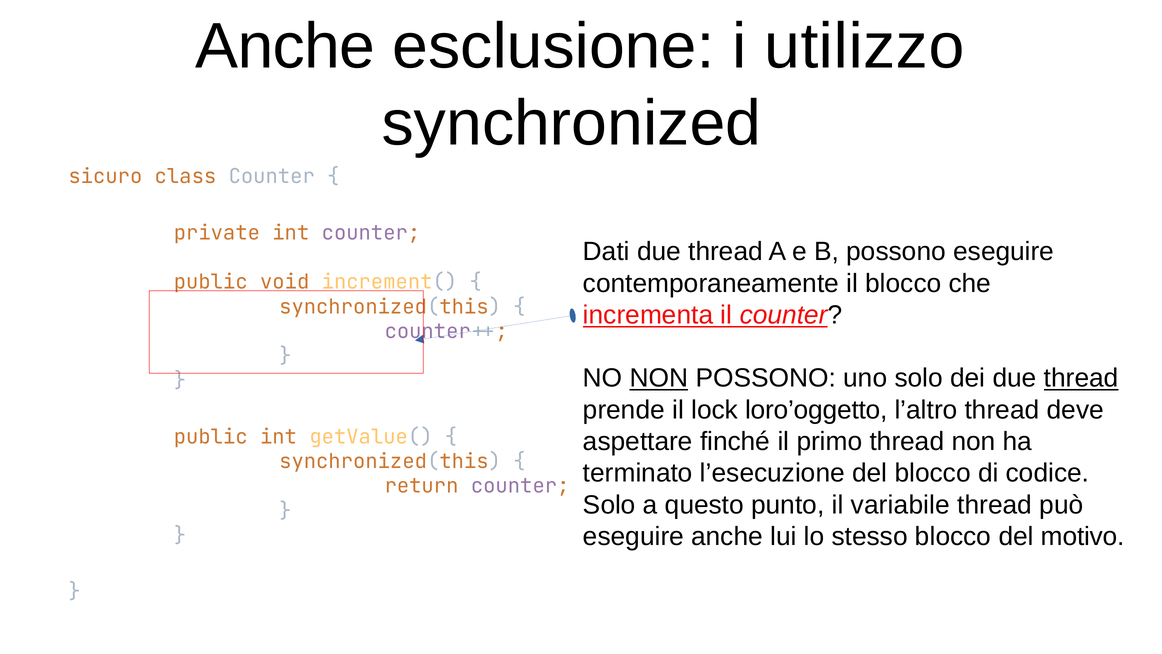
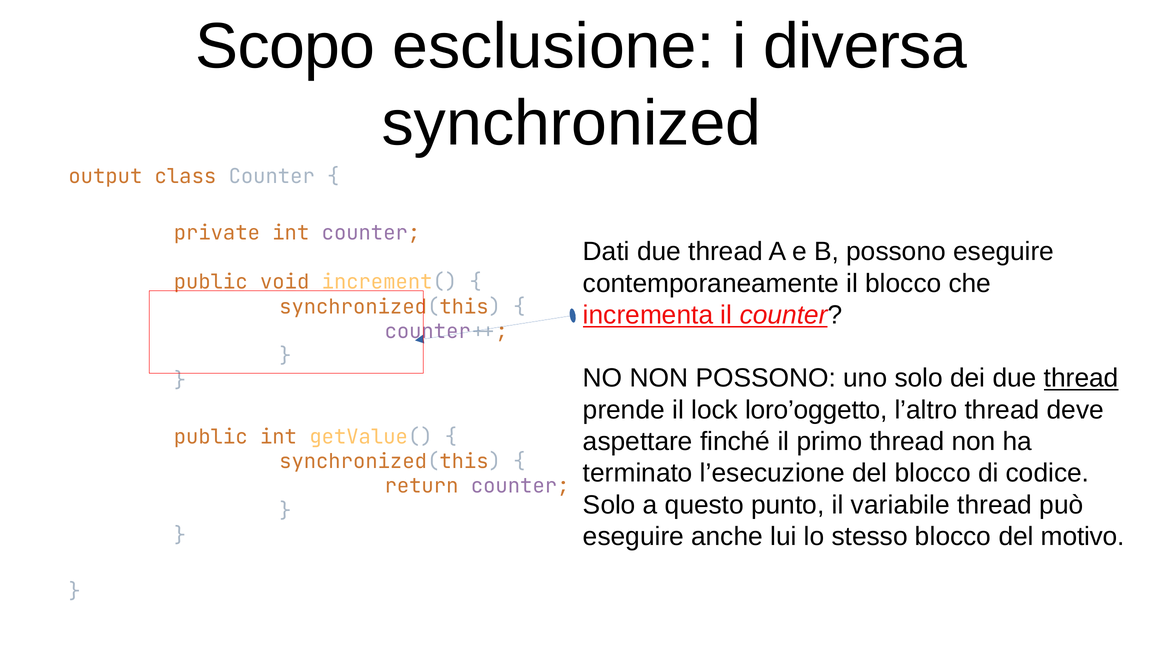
Anche: Anche -> Scopo (285, 46)
utilizzo: utilizzo -> diversa (865, 46)
sicuro: sicuro -> output (105, 177)
NON underline: present -> none (659, 378)
